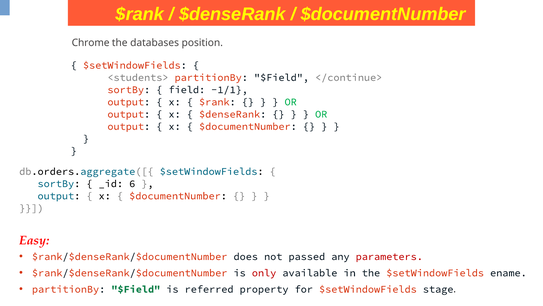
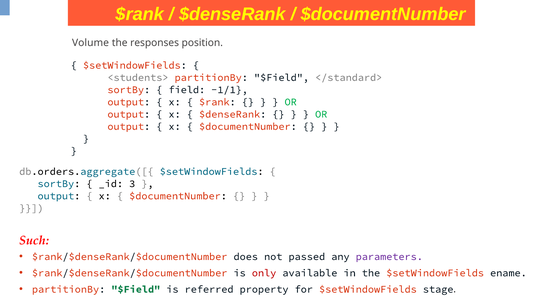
Chrome: Chrome -> Volume (90, 43)
databases: databases -> responses (155, 43)
</continue>: </continue> -> </standard> (349, 77)
6: 6 -> 3 (132, 183)
Easy: Easy -> Such (34, 240)
parameters colour: red -> purple (389, 256)
